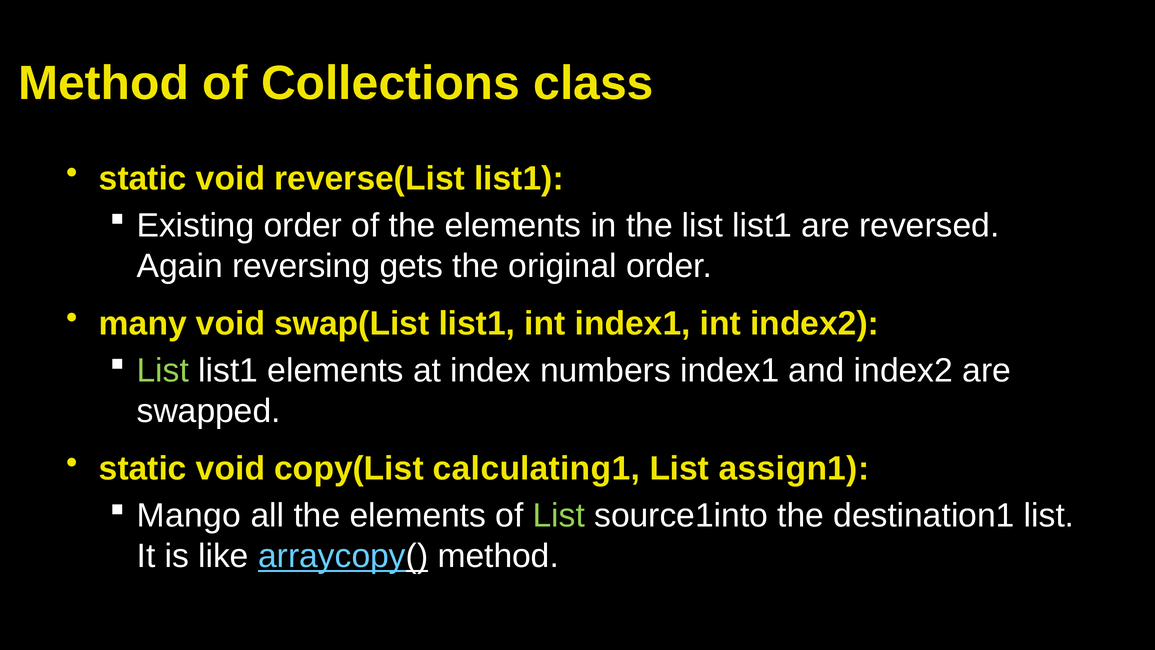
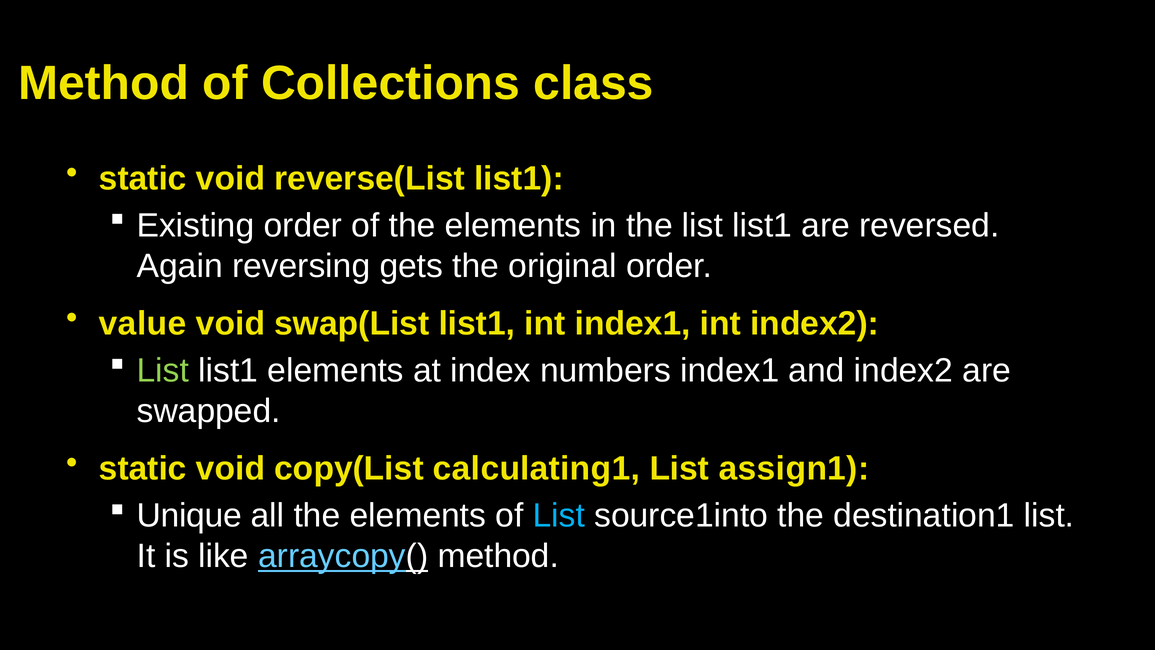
many: many -> value (143, 323)
Mango: Mango -> Unique (189, 516)
List colour: light green -> light blue (559, 516)
